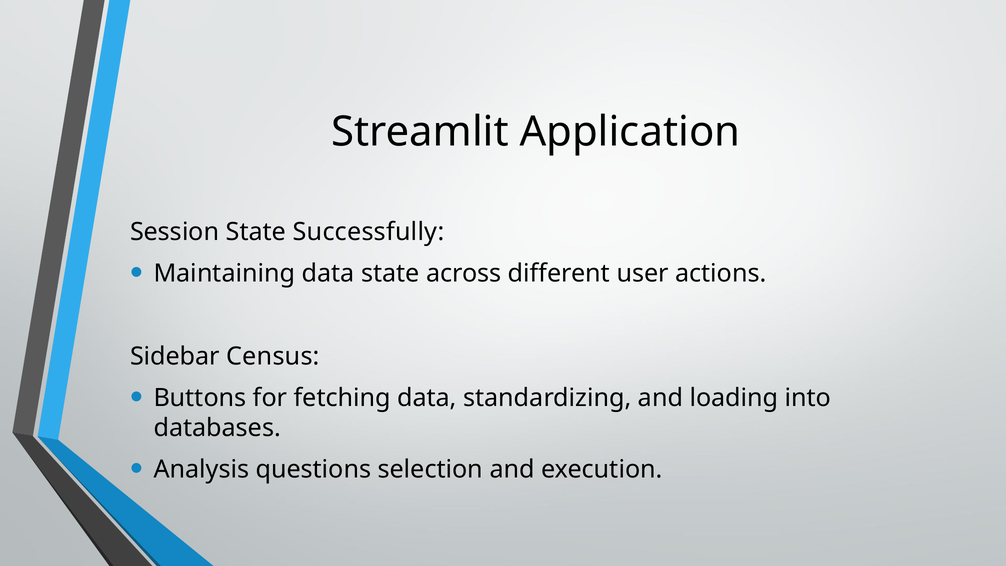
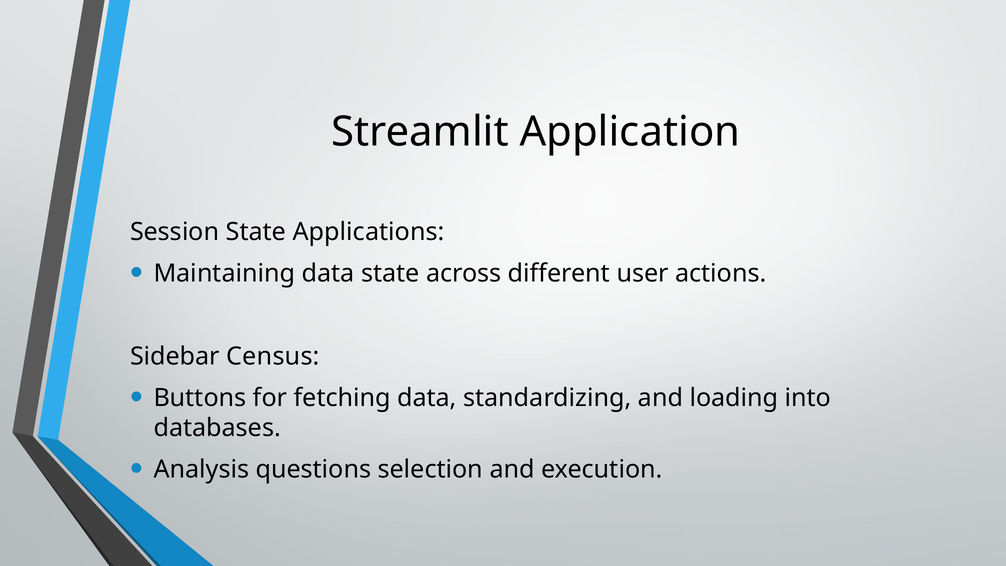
Successfully: Successfully -> Applications (369, 232)
